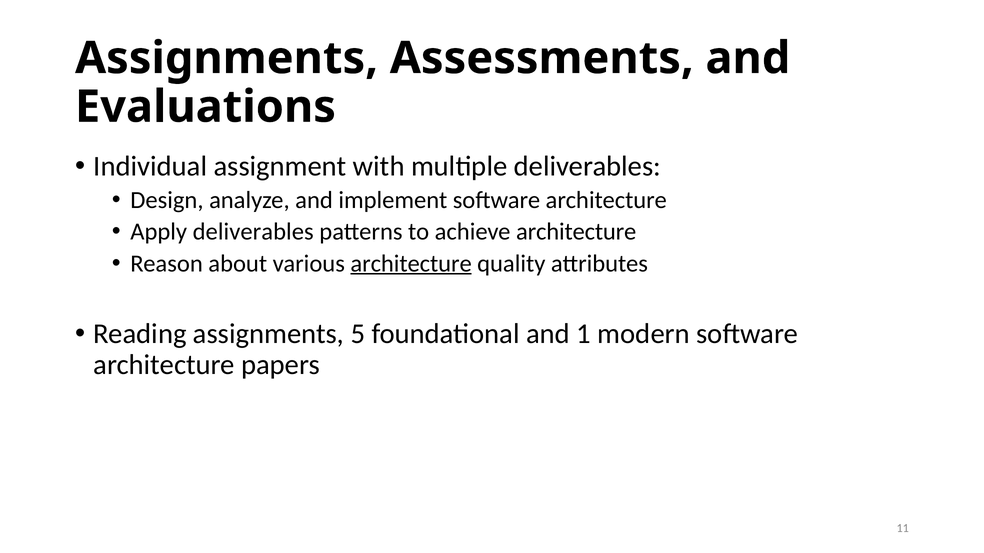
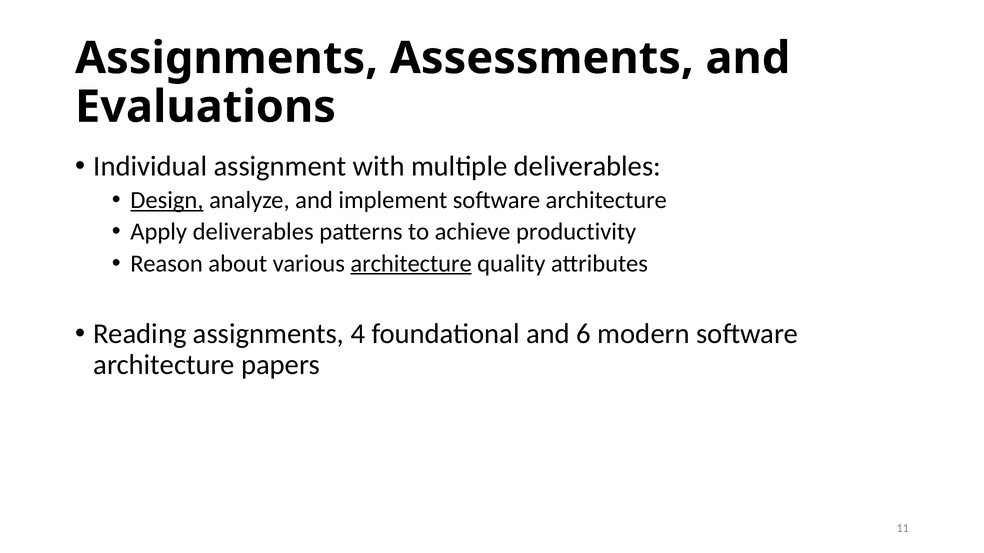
Design underline: none -> present (167, 200)
achieve architecture: architecture -> productivity (576, 232)
5: 5 -> 4 (358, 334)
1: 1 -> 6 (584, 334)
